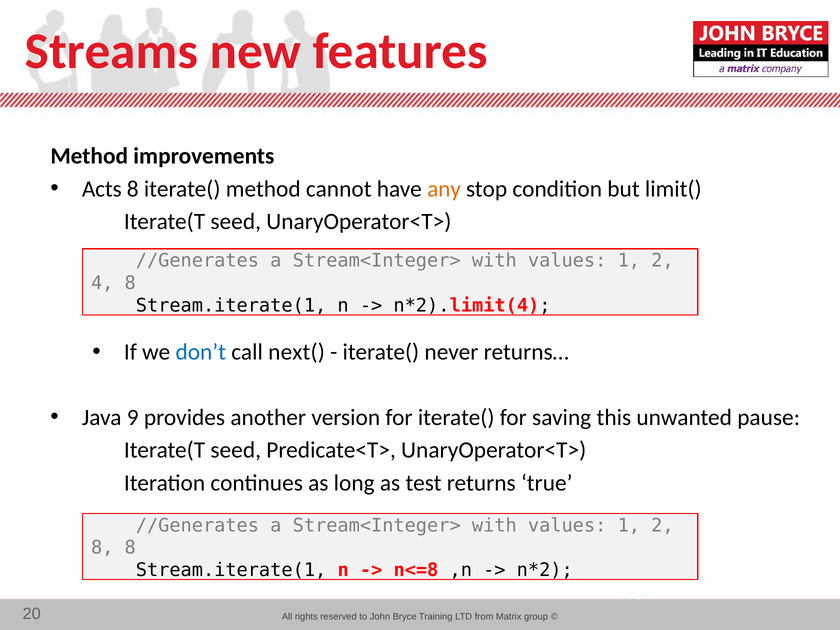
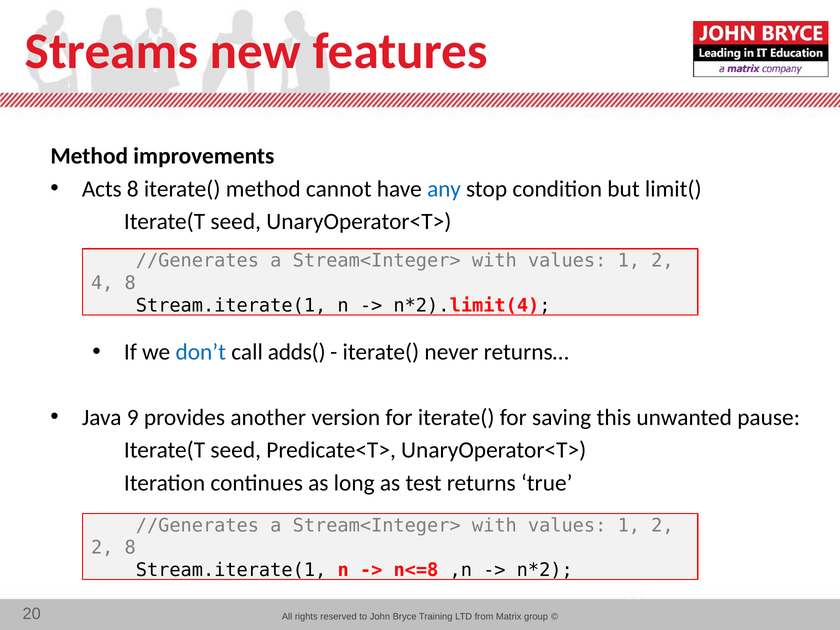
any colour: orange -> blue (444, 189)
next(: next( -> adds( (297, 352)
8: 8 -> 2 (102, 548)
